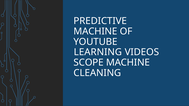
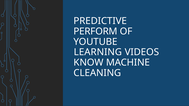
MACHINE: MACHINE -> PERFORM (95, 31)
SCOPE: SCOPE -> KNOW (89, 63)
